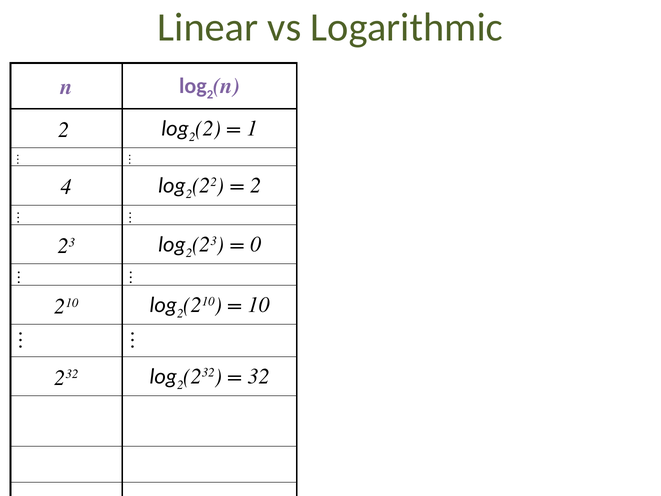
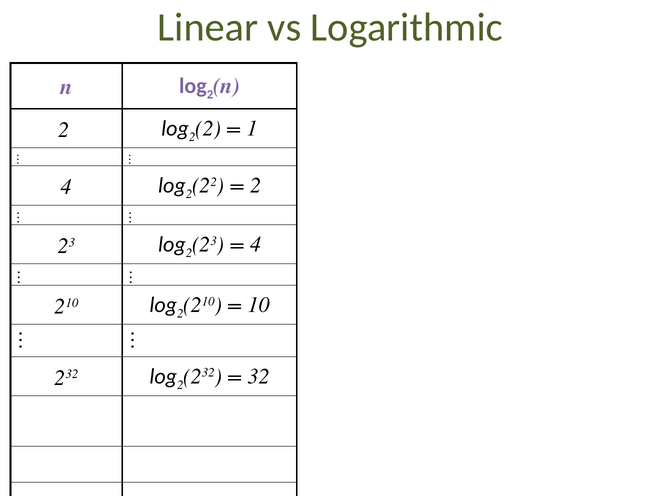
0: 0 -> 4 (256, 244)
